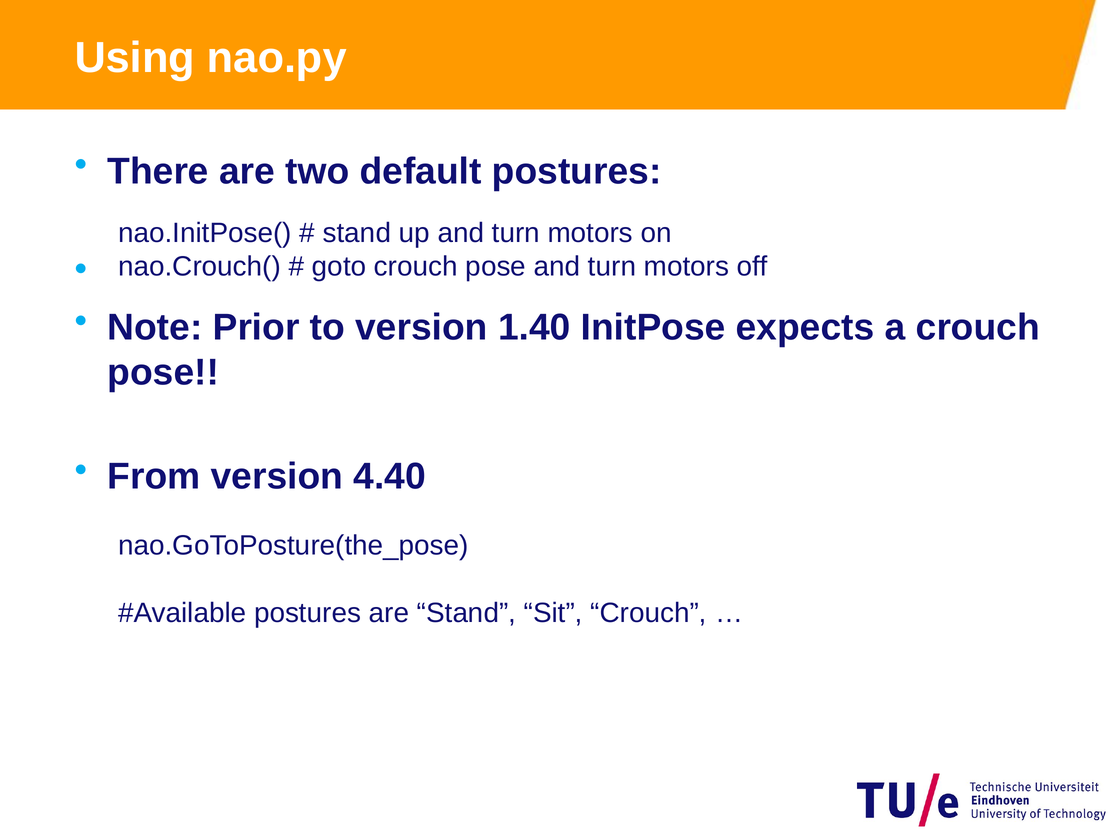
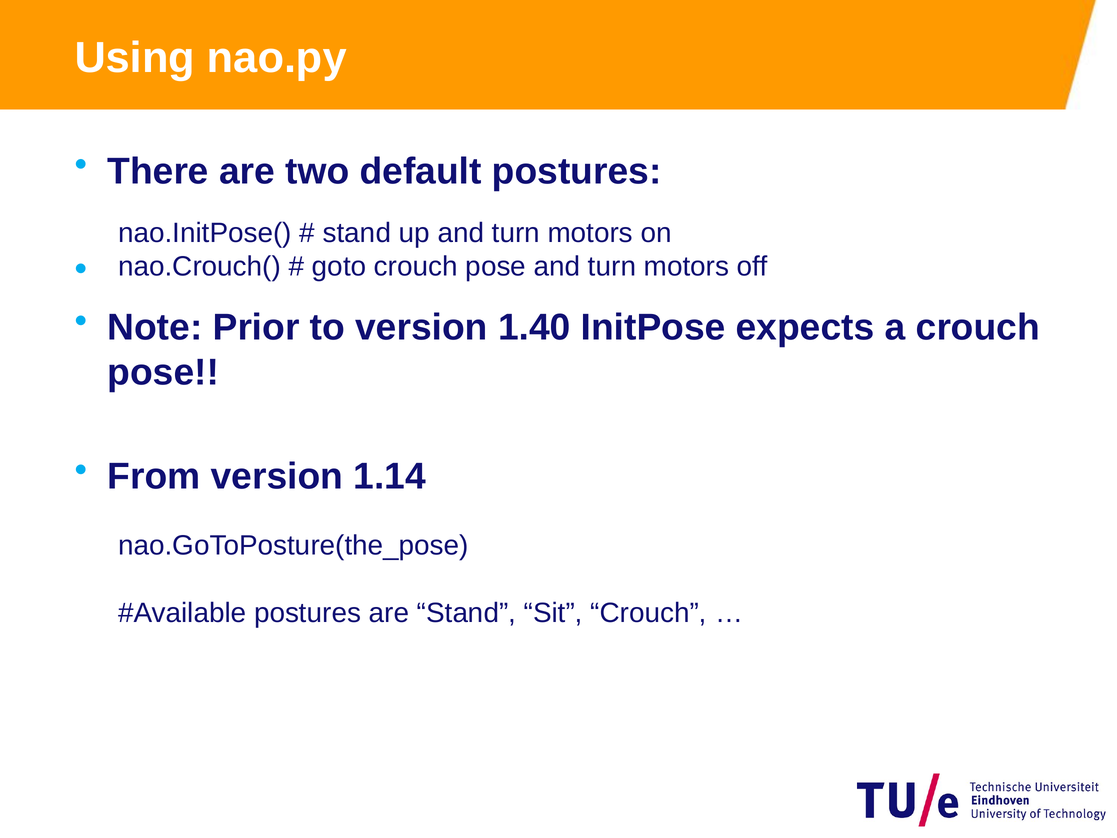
4.40: 4.40 -> 1.14 (390, 476)
